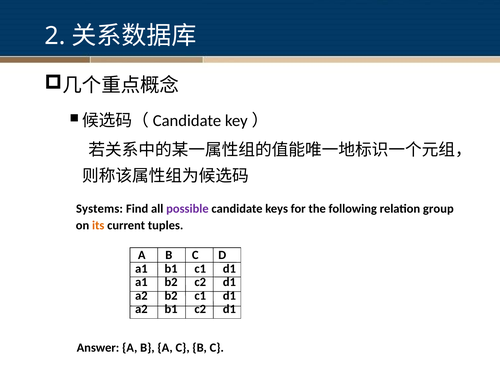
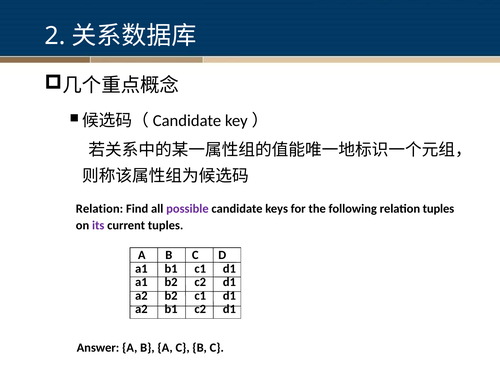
Systems: Systems -> Relation (99, 209)
relation group: group -> tuples (438, 209)
its colour: orange -> purple (98, 225)
